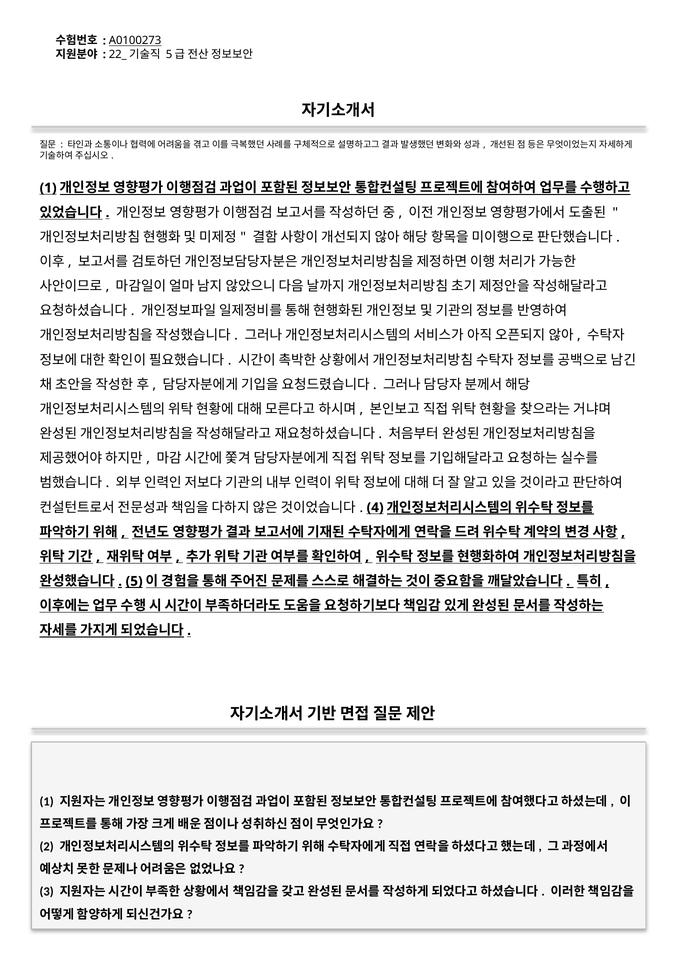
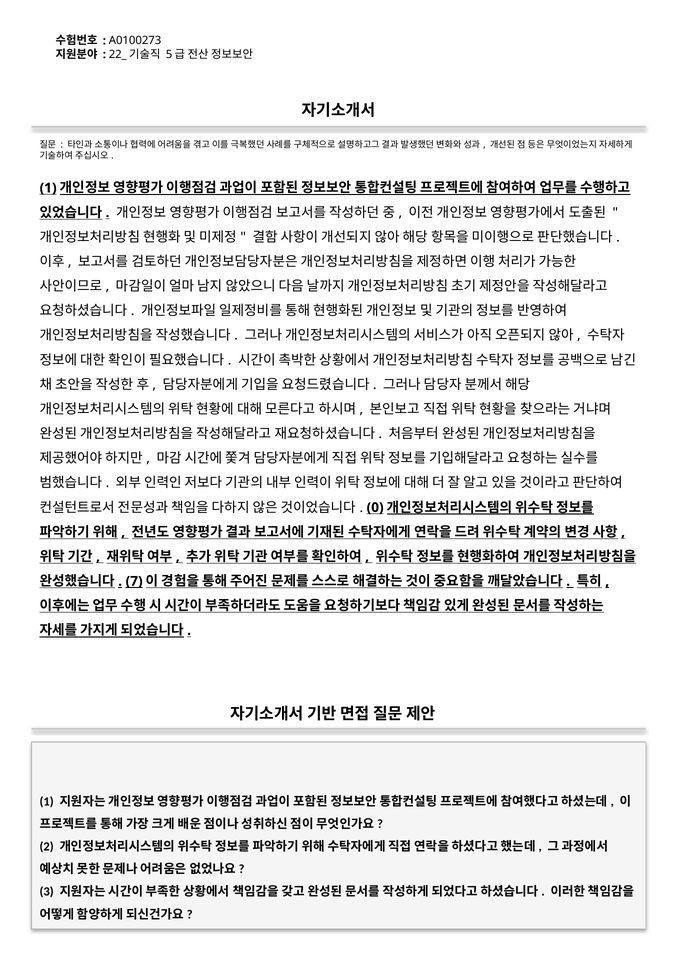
A0100273 underline: present -> none (135, 41)
4: 4 -> 0 (375, 507)
5: 5 -> 7 (134, 581)
